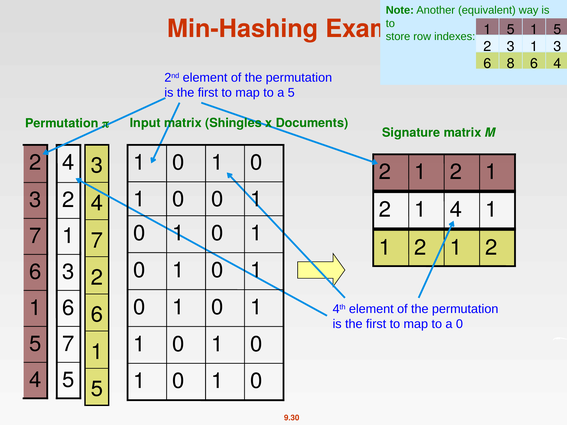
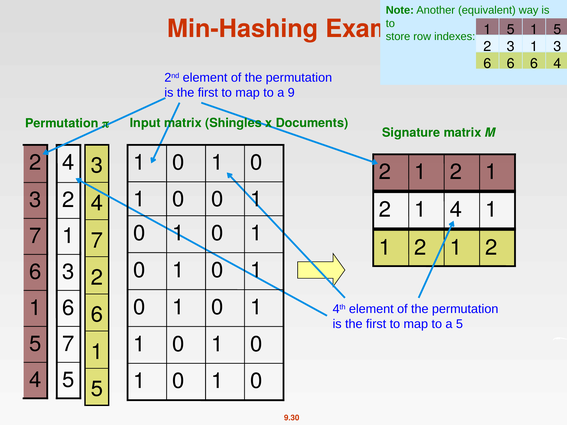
8: 8 -> 6 (511, 63)
a 5: 5 -> 9 (291, 93)
a 0: 0 -> 5 (459, 324)
